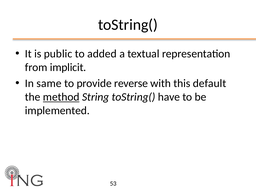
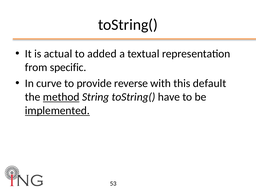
public: public -> actual (58, 54)
implicit: implicit -> specific (68, 67)
same: same -> curve (49, 83)
implemented underline: none -> present (57, 111)
